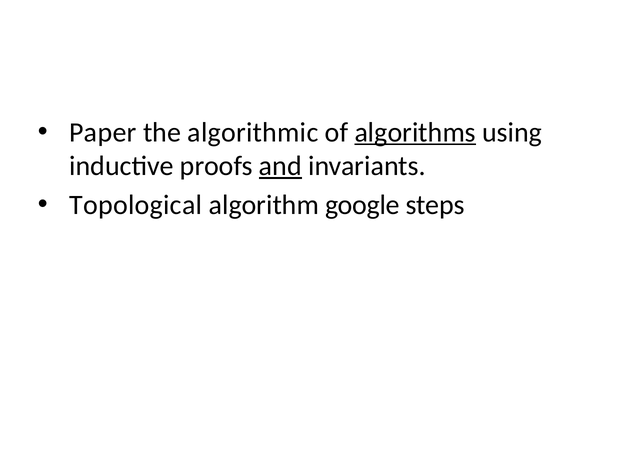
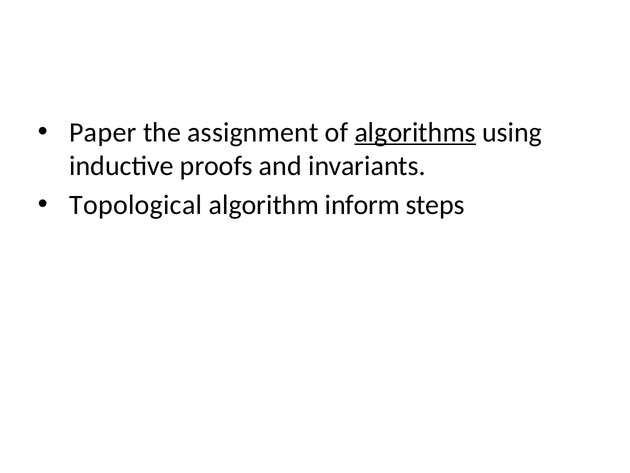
algorithmic: algorithmic -> assignment (253, 132)
and underline: present -> none (280, 166)
google: google -> inform (362, 205)
